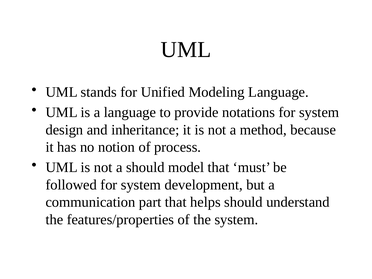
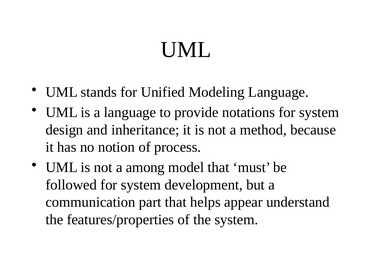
a should: should -> among (145, 167)
helps should: should -> appear (243, 202)
